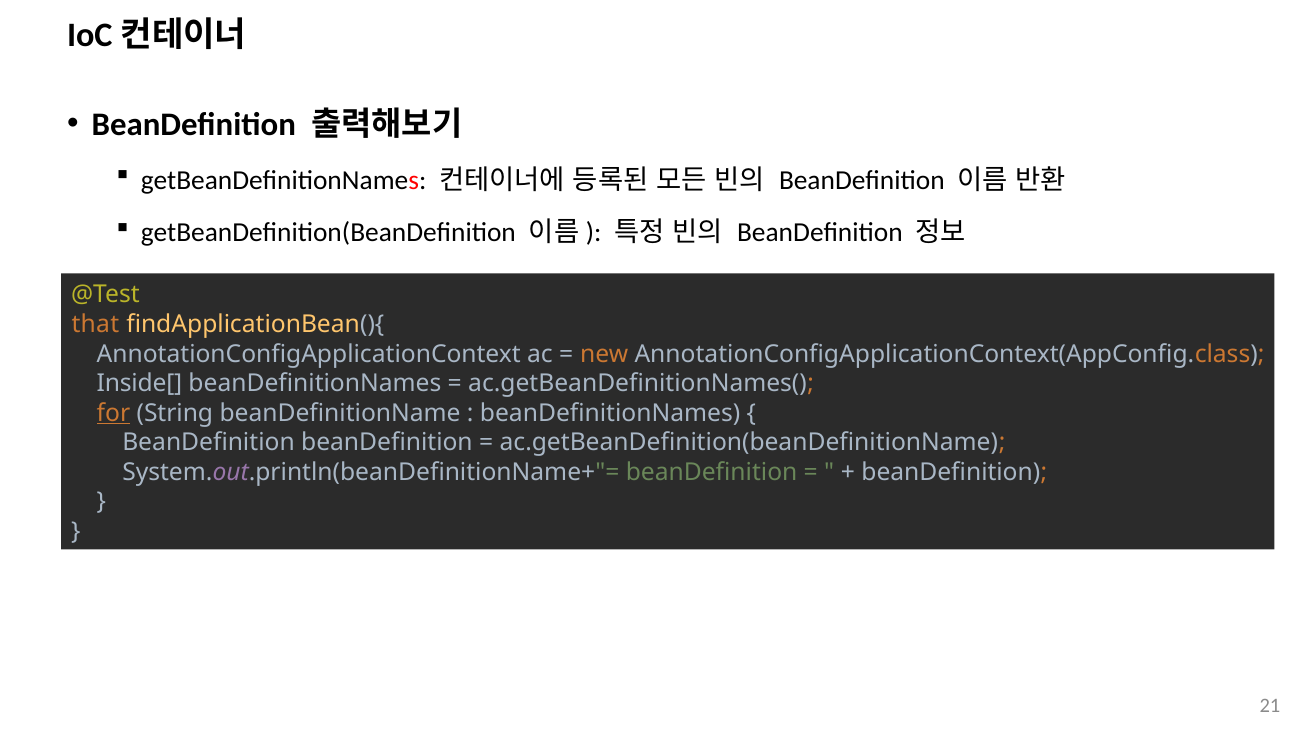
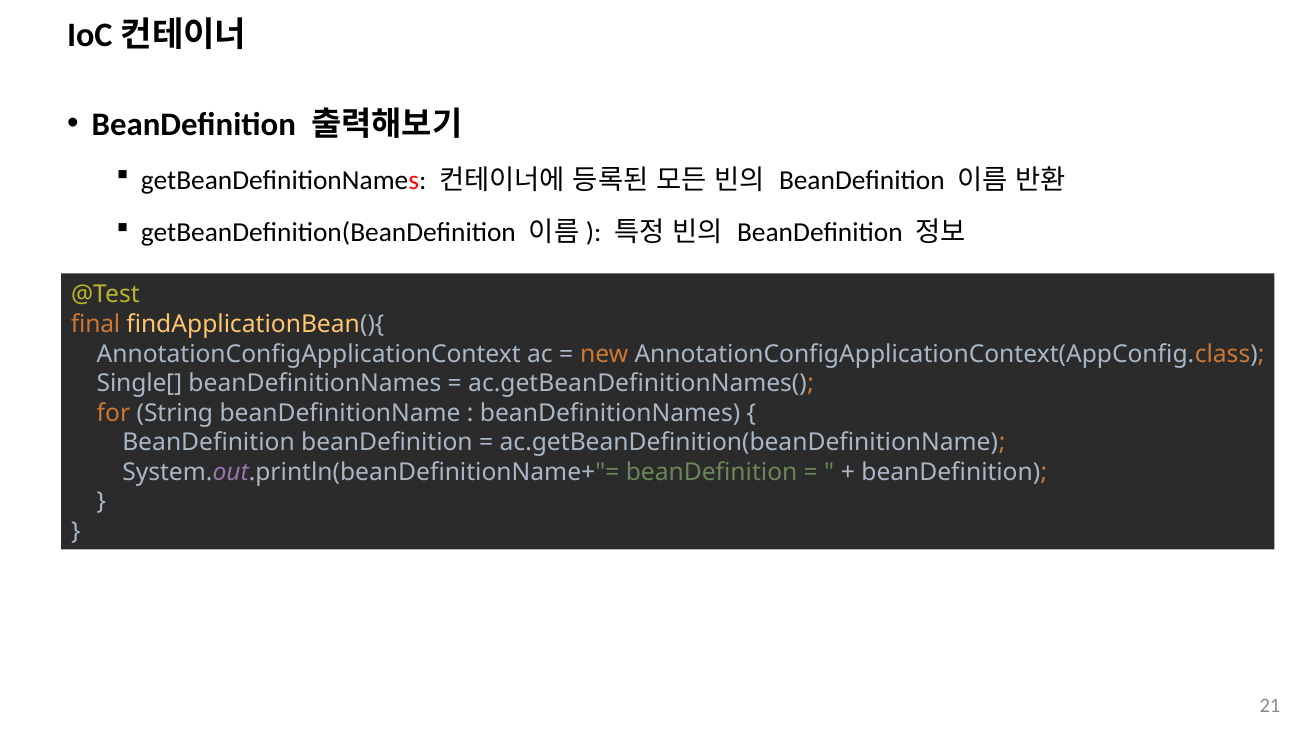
that: that -> final (96, 324)
Inside[: Inside[ -> Single[ (139, 384)
for underline: present -> none (113, 413)
